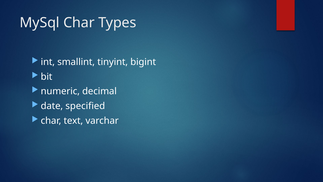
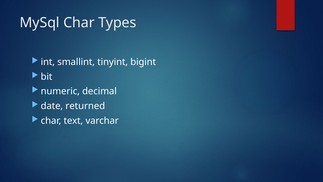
specified: specified -> returned (85, 106)
